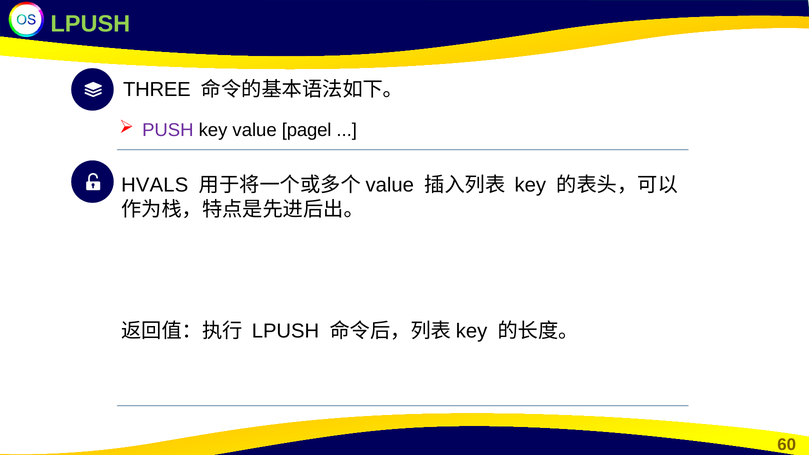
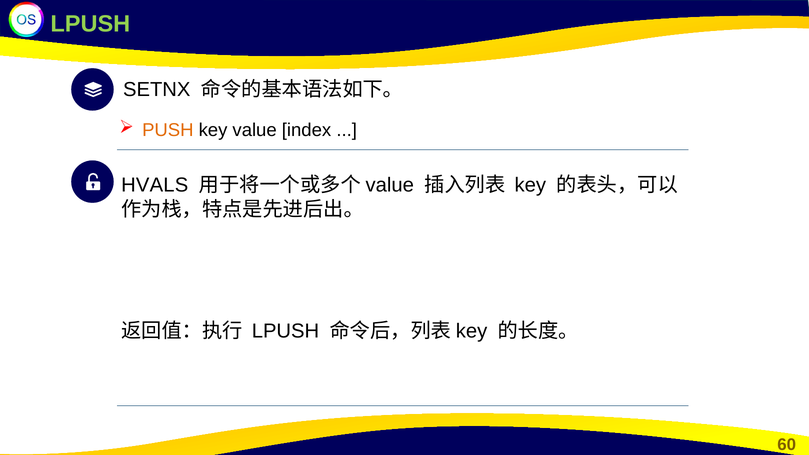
THREE: THREE -> SETNX (157, 90)
PUSH colour: purple -> orange (168, 130)
pagel: pagel -> index (307, 130)
